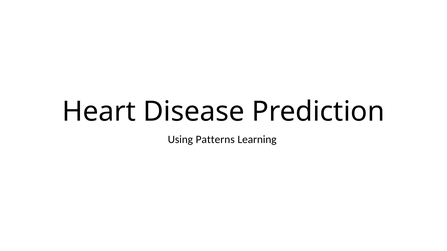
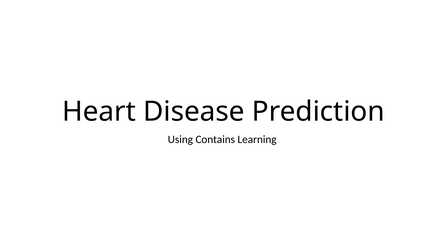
Patterns: Patterns -> Contains (215, 140)
